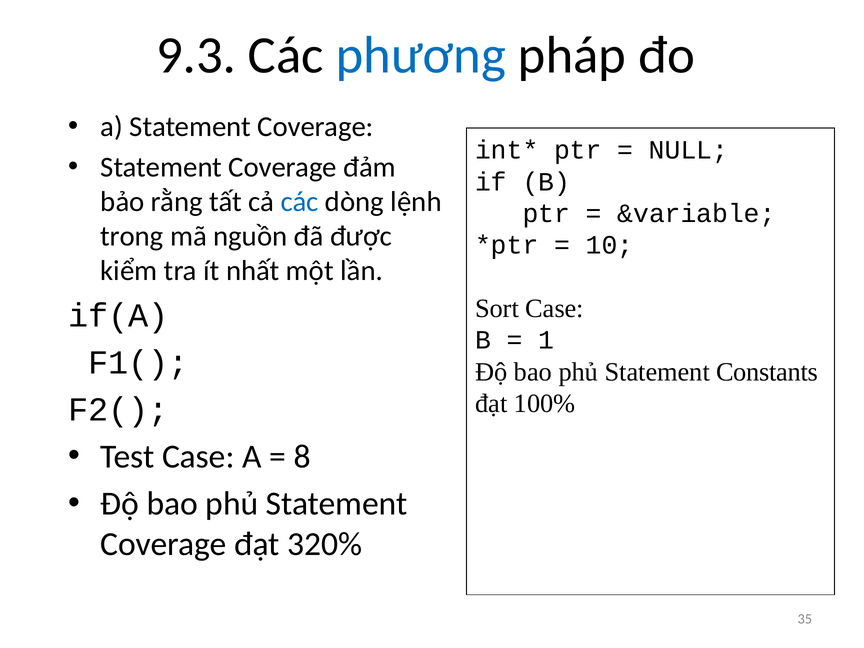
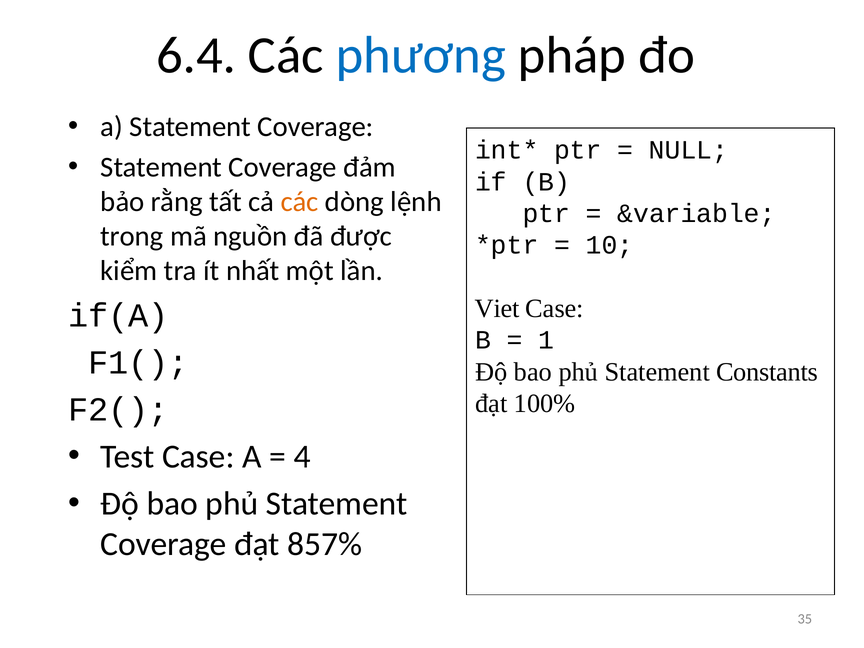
9.3: 9.3 -> 6.4 (196, 55)
các colour: blue -> orange (300, 202)
Sort: Sort -> Viet (497, 309)
8: 8 -> 4 (302, 457)
320%: 320% -> 857% (325, 544)
